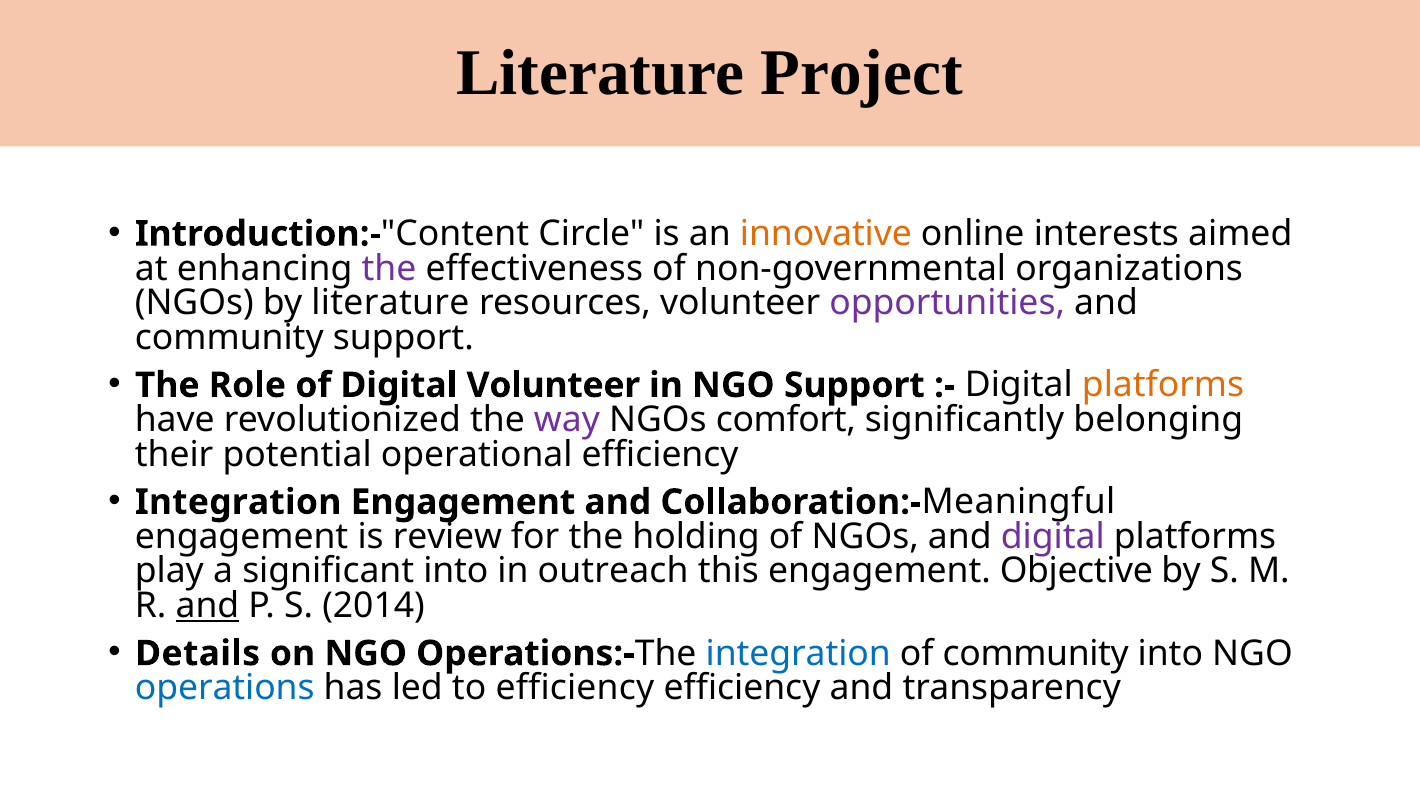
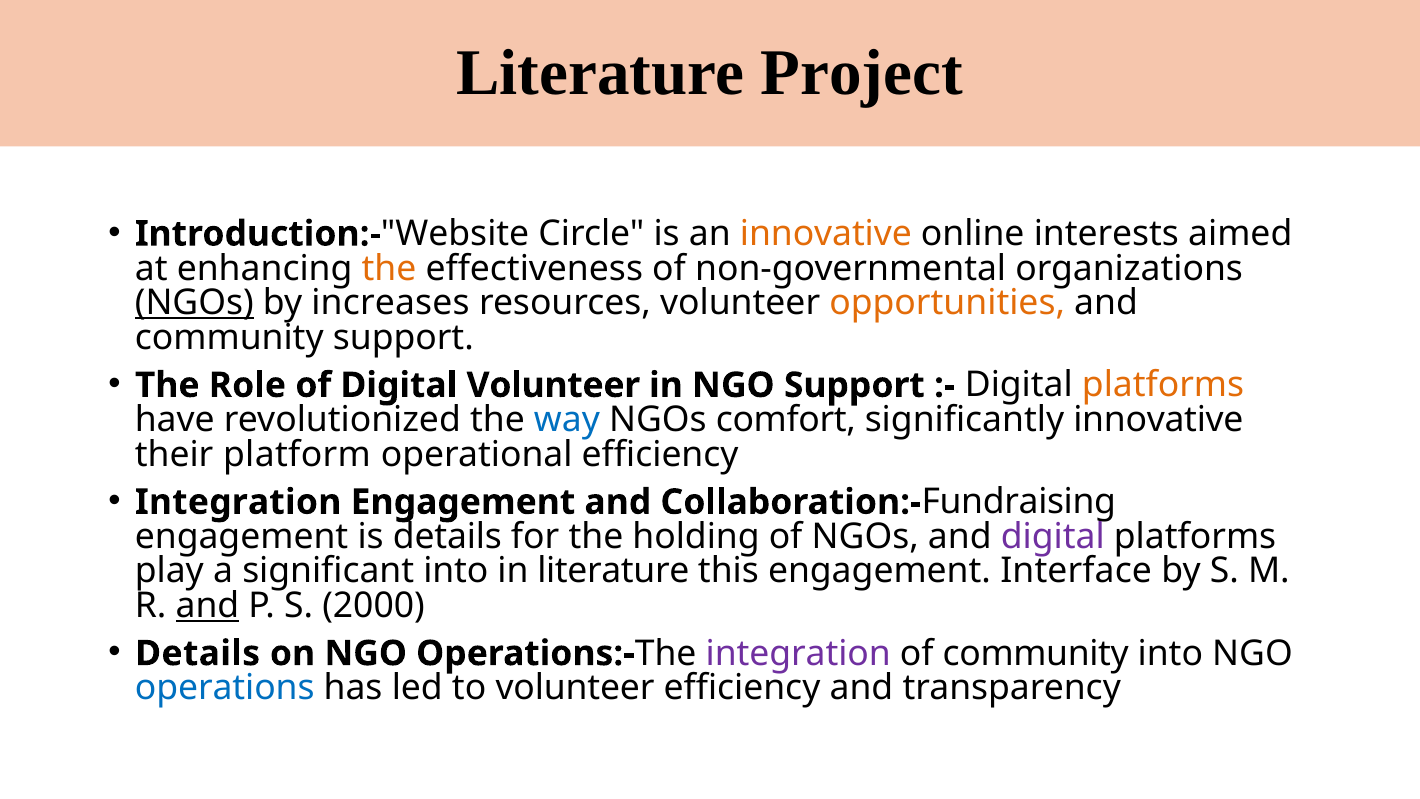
Content: Content -> Website (455, 234)
the colour: purple -> orange (389, 268)
NGOs underline: none -> present (194, 303)
by literature: literature -> increases (391, 303)
opportunities colour: purple -> orange (947, 303)
way colour: purple -> blue (567, 420)
significantly belonging: belonging -> innovative (1158, 420)
potential: potential -> platform (297, 454)
Meaningful: Meaningful -> Fundraising (1019, 502)
is review: review -> details (447, 536)
in outreach: outreach -> literature (613, 571)
Objective: Objective -> Interface (1076, 571)
2014: 2014 -> 2000 (374, 605)
integration colour: blue -> purple (798, 653)
to efficiency: efficiency -> volunteer (575, 688)
